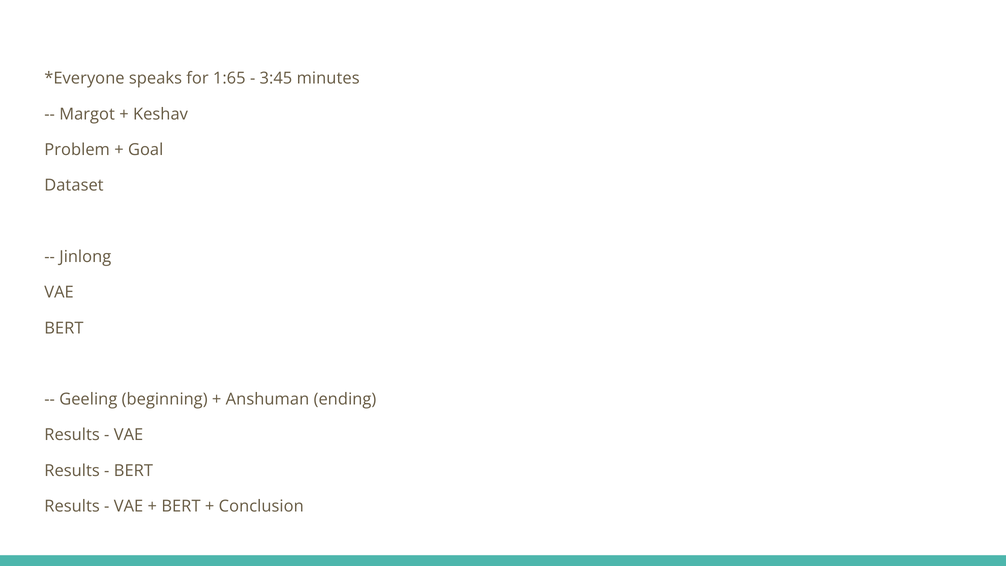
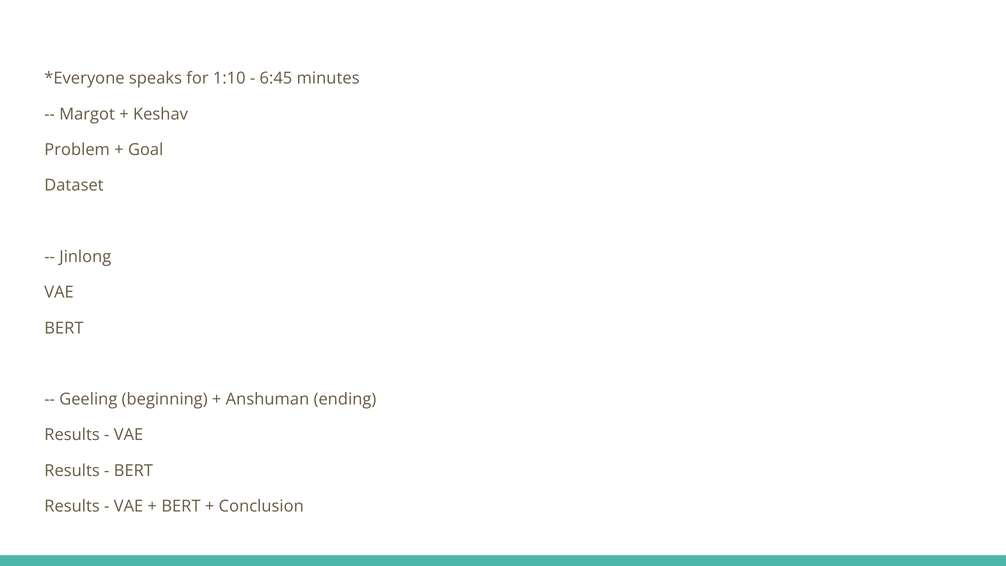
1:65: 1:65 -> 1:10 (229, 79)
3:45: 3:45 -> 6:45 (276, 79)
